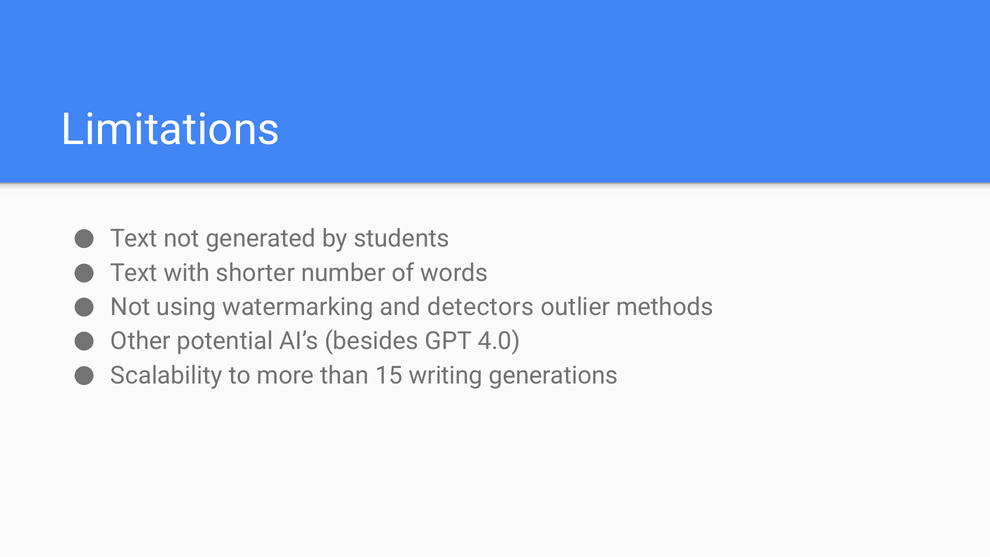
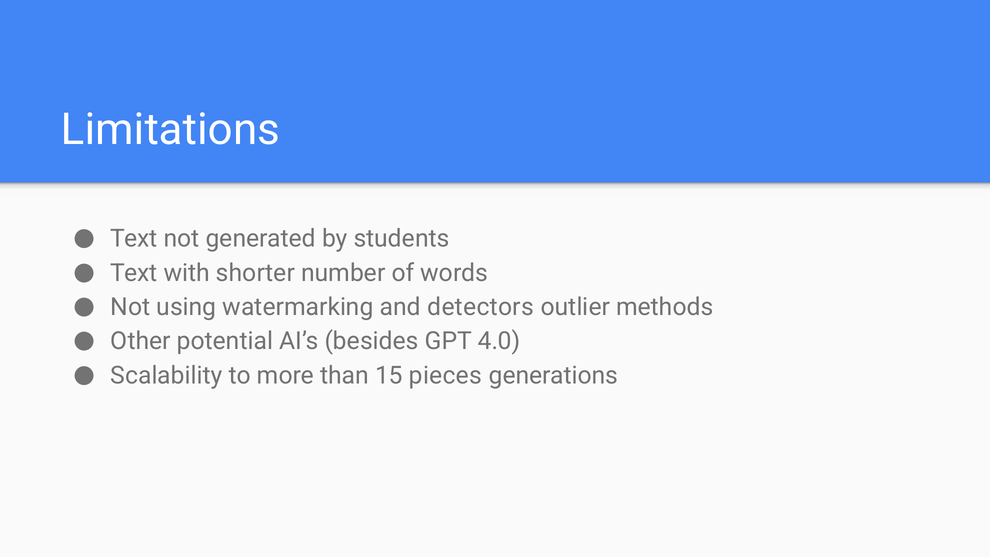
writing: writing -> pieces (446, 375)
